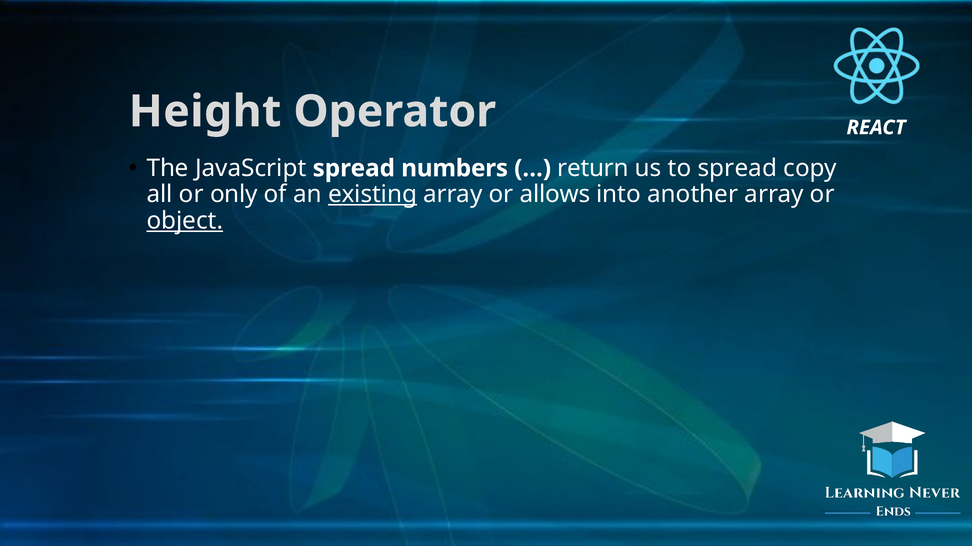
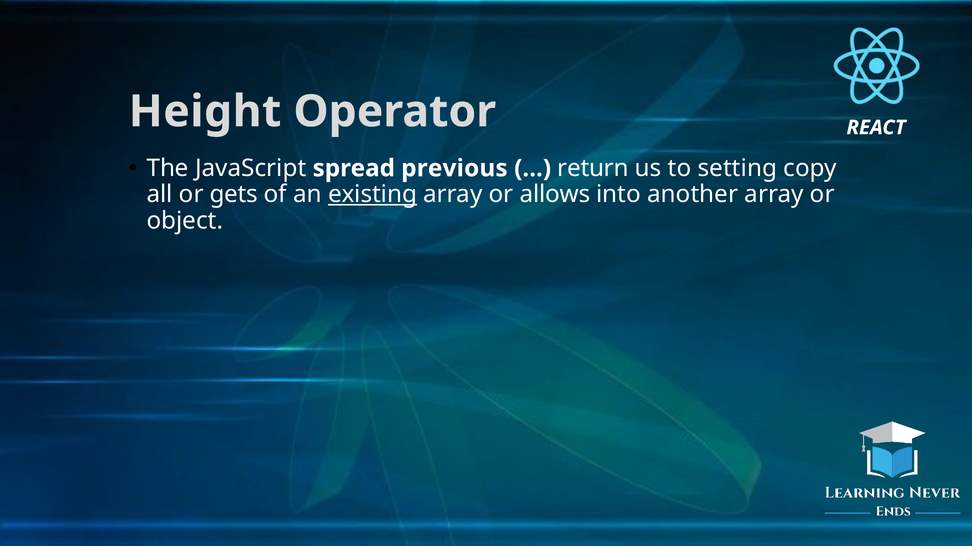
numbers: numbers -> previous (454, 169)
to spread: spread -> setting (737, 169)
only: only -> gets (234, 195)
object underline: present -> none (185, 221)
